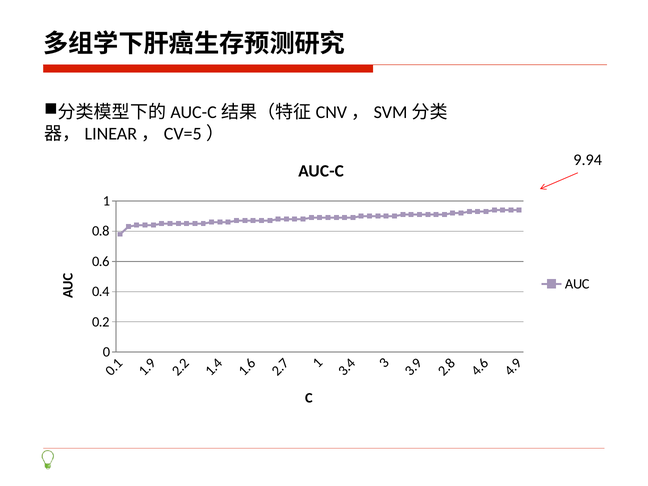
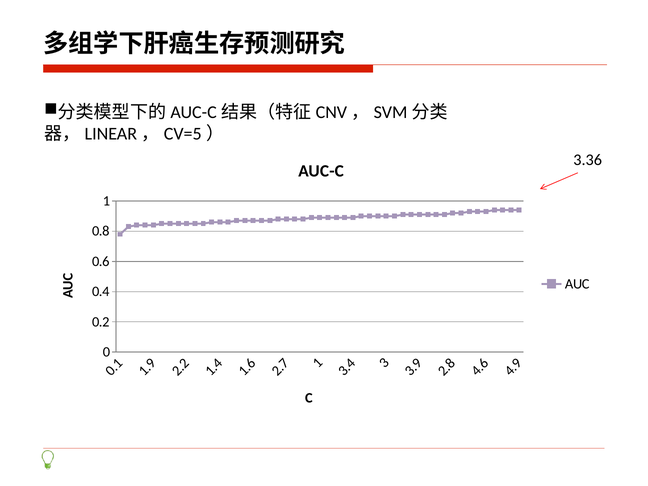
9.94: 9.94 -> 3.36 (588, 160)
